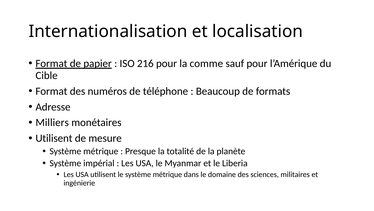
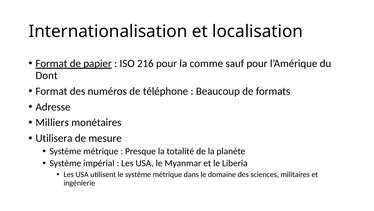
Cible: Cible -> Dont (47, 75)
Utilisent: Utilisent -> Utilisera (54, 138)
